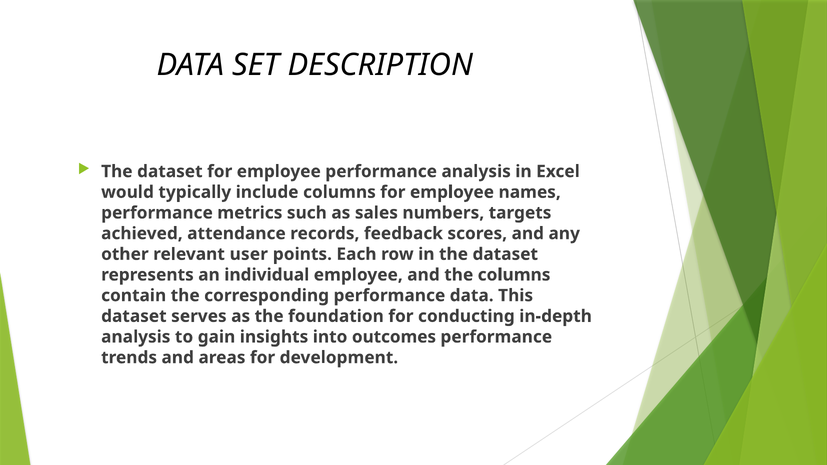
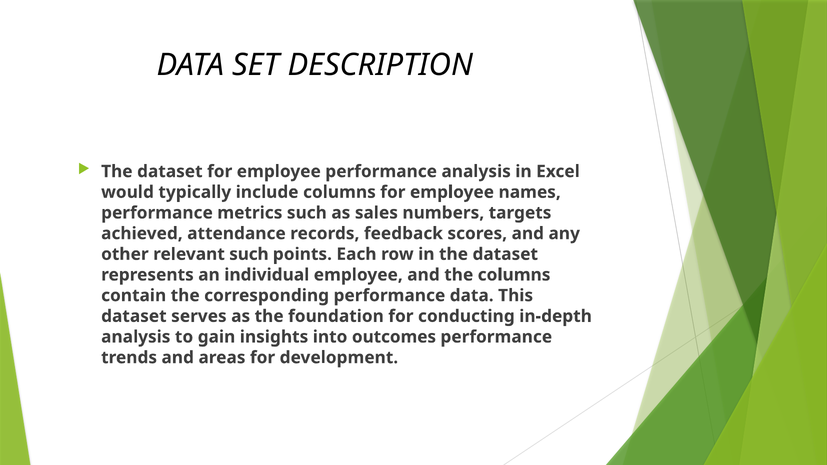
relevant user: user -> such (249, 254)
